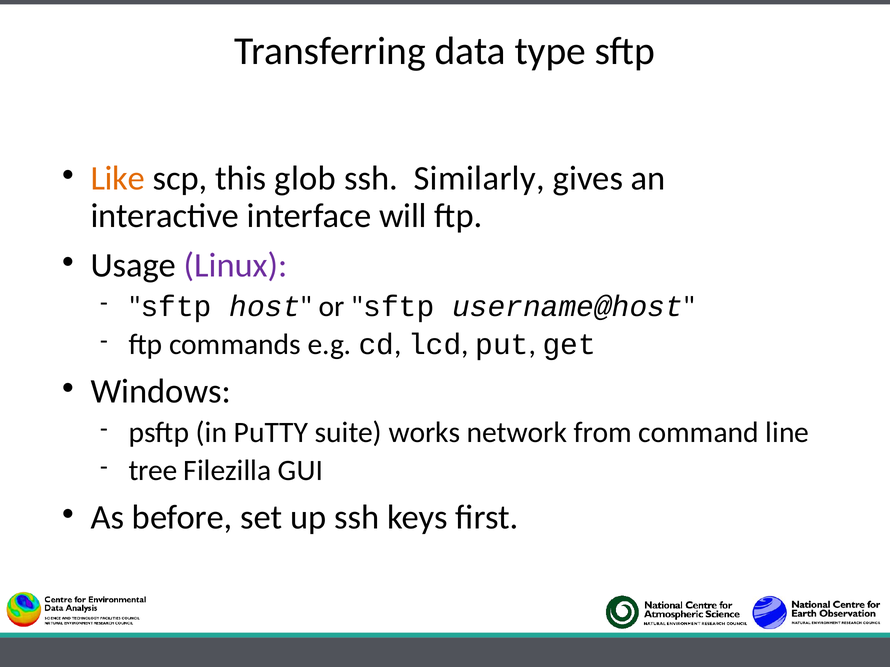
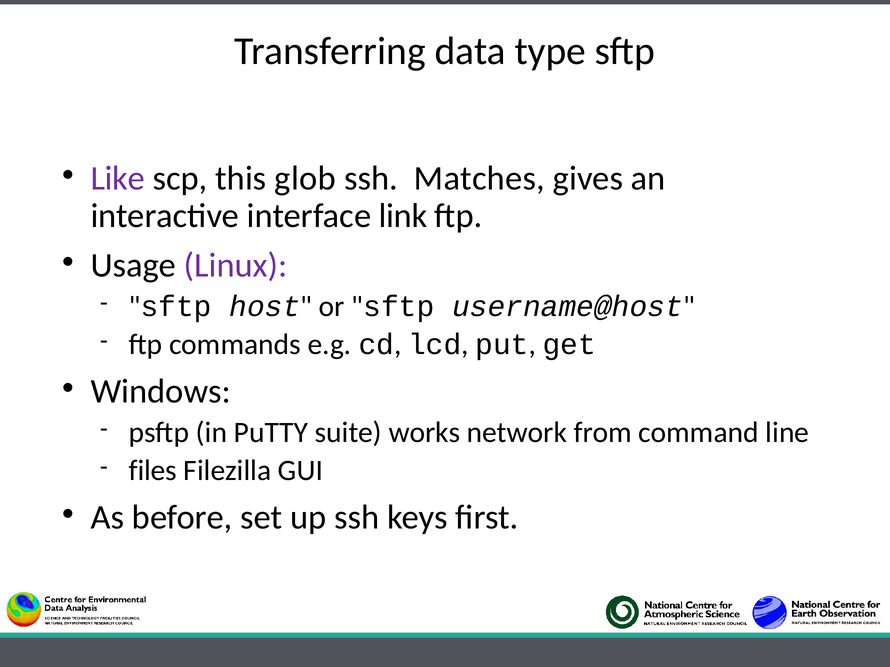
Like colour: orange -> purple (118, 179)
Similarly: Similarly -> Matches (479, 179)
will: will -> link (403, 216)
tree: tree -> files (153, 471)
